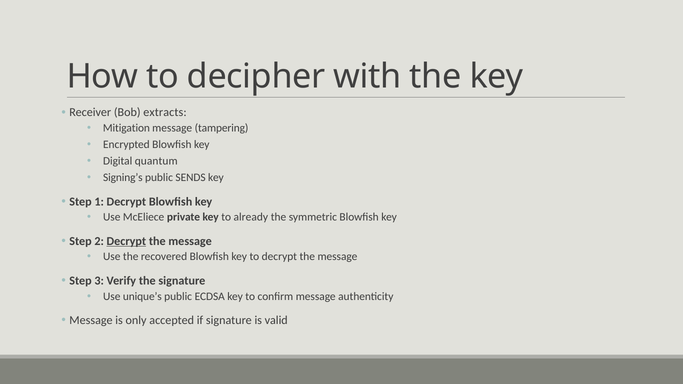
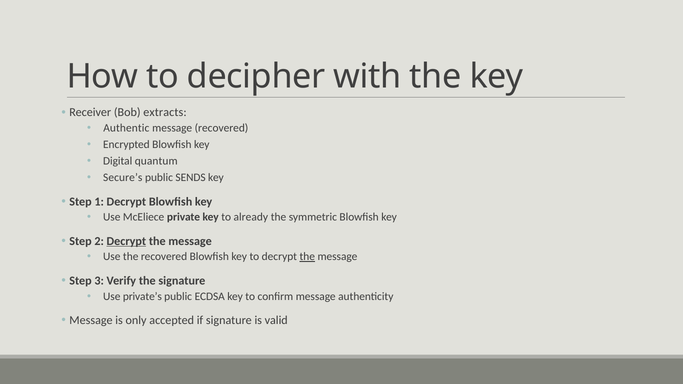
Mitigation: Mitigation -> Authentic (126, 128)
message tampering: tampering -> recovered (221, 128)
Signing’s: Signing’s -> Secure’s (123, 178)
the underline: none -> present (307, 257)
unique’s: unique’s -> private’s (142, 296)
